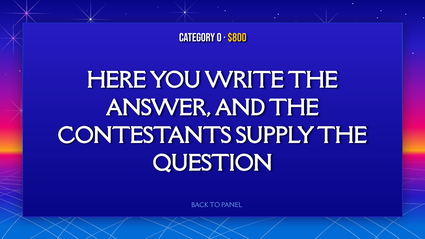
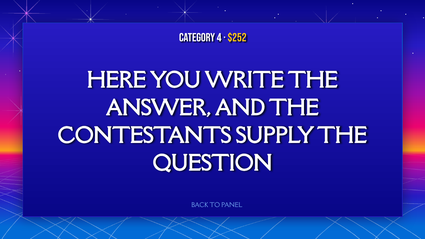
0: 0 -> 4 (219, 38)
$800: $800 -> $252 (237, 38)
